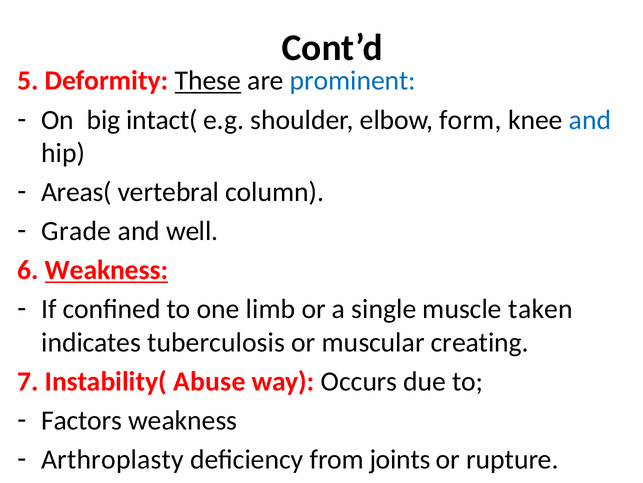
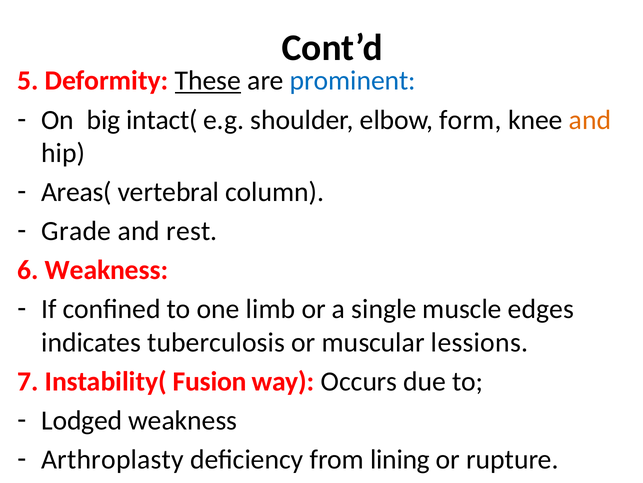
and colour: blue -> orange (590, 120)
well: well -> rest (192, 231)
Weakness underline: present -> none (106, 270)
taken: taken -> edges (541, 309)
creating: creating -> lessions (480, 342)
Abuse: Abuse -> Fusion (210, 381)
Factors: Factors -> Lodged (82, 420)
joints: joints -> lining (400, 459)
